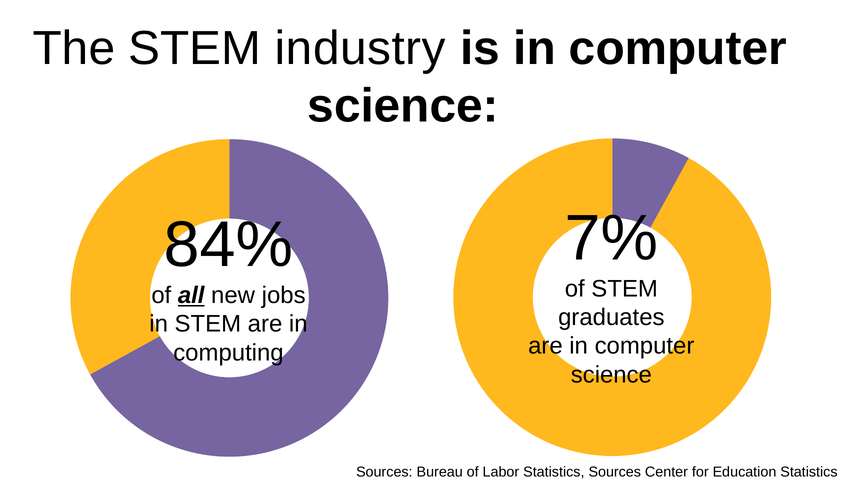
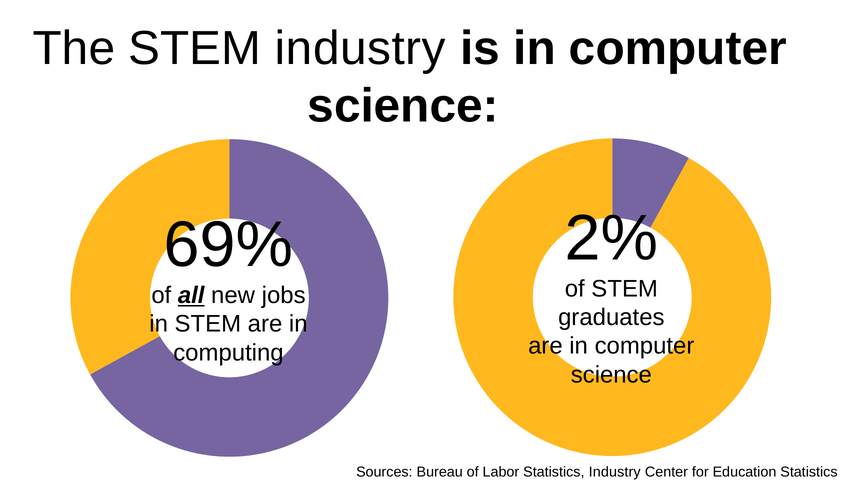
7%: 7% -> 2% (611, 239)
84%: 84% -> 69% (229, 245)
Statistics Sources: Sources -> Industry (615, 472)
